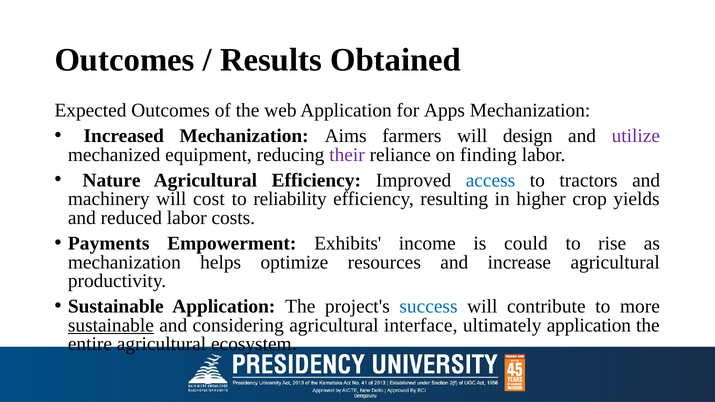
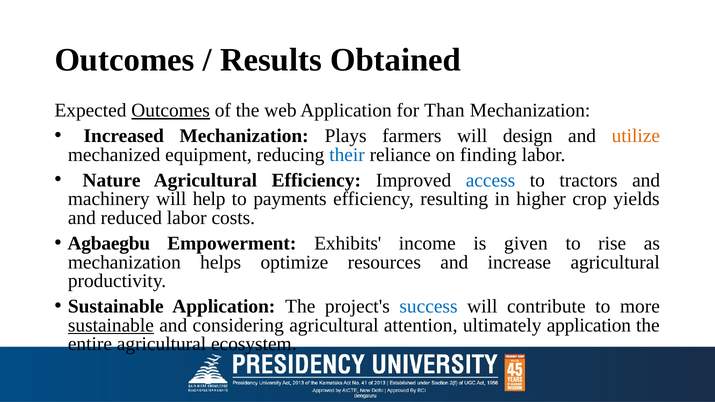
Outcomes underline: none -> present (171, 110)
Apps: Apps -> Than (444, 110)
Aims: Aims -> Plays (346, 136)
utilize colour: purple -> orange (636, 136)
their colour: purple -> blue (347, 155)
cost: cost -> help (209, 199)
reliability: reliability -> payments (290, 199)
Payments: Payments -> Agbaegbu (109, 243)
could: could -> given (526, 243)
interface: interface -> attention (421, 325)
